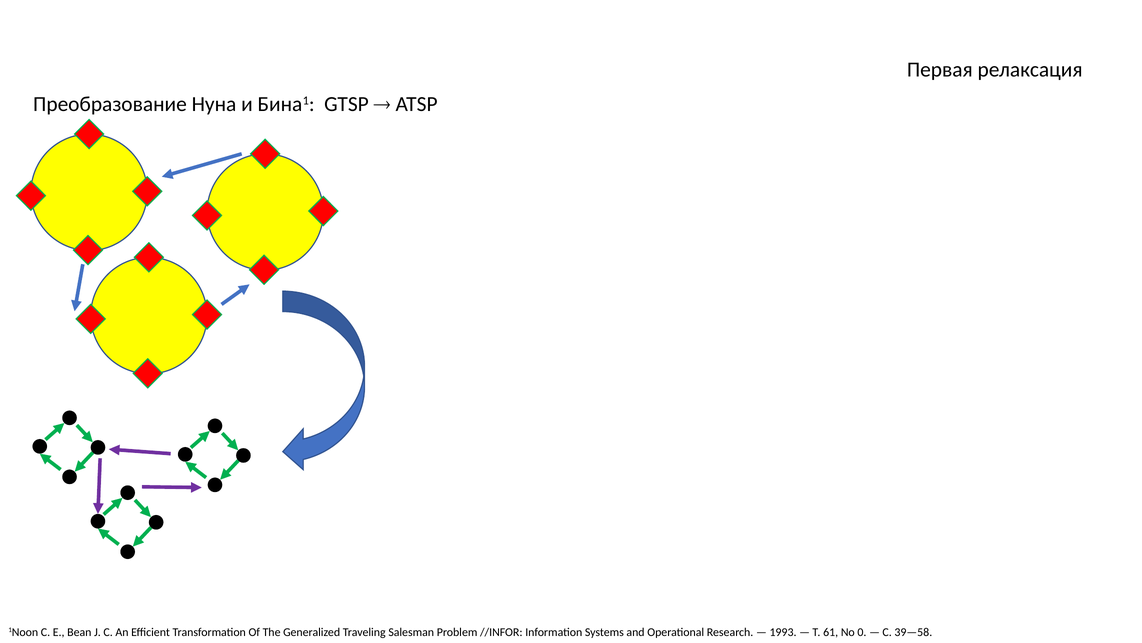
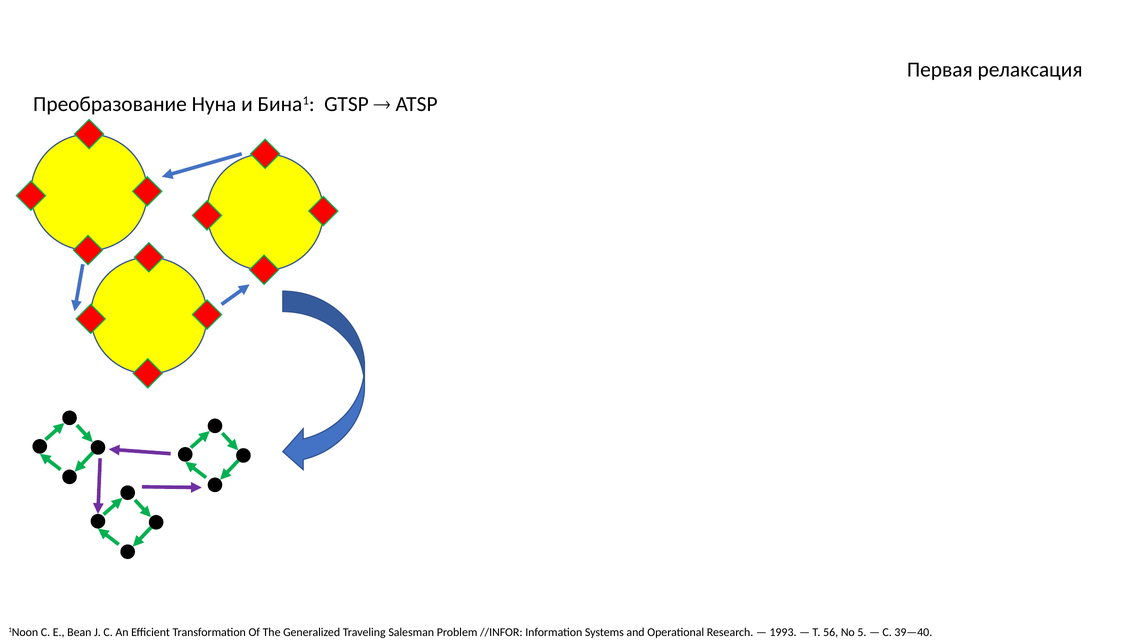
61: 61 -> 56 (831, 631)
0: 0 -> 5 (862, 631)
39—58: 39—58 -> 39—40 (913, 631)
